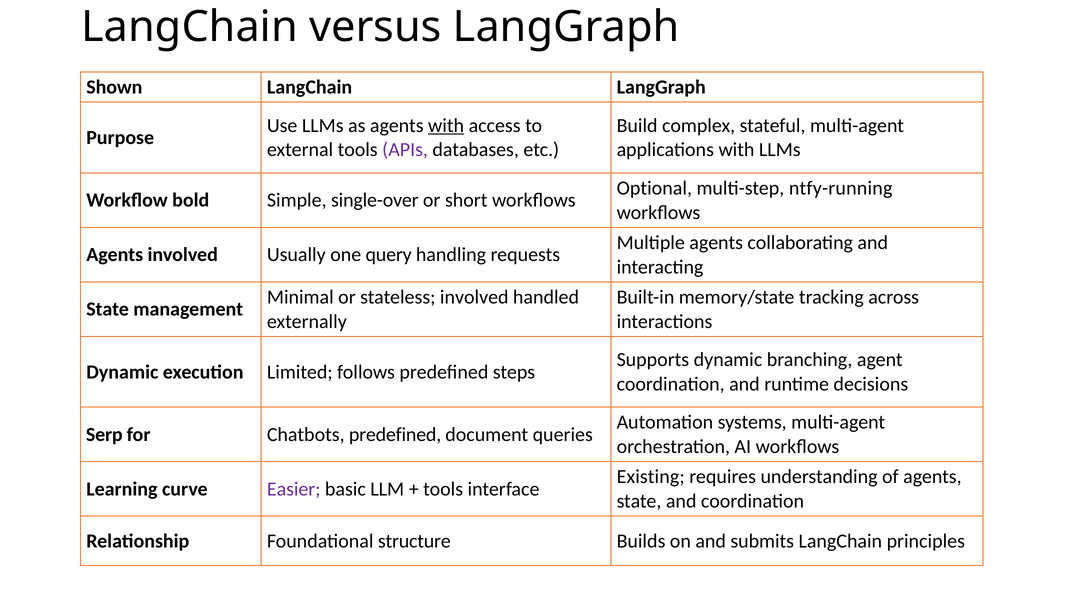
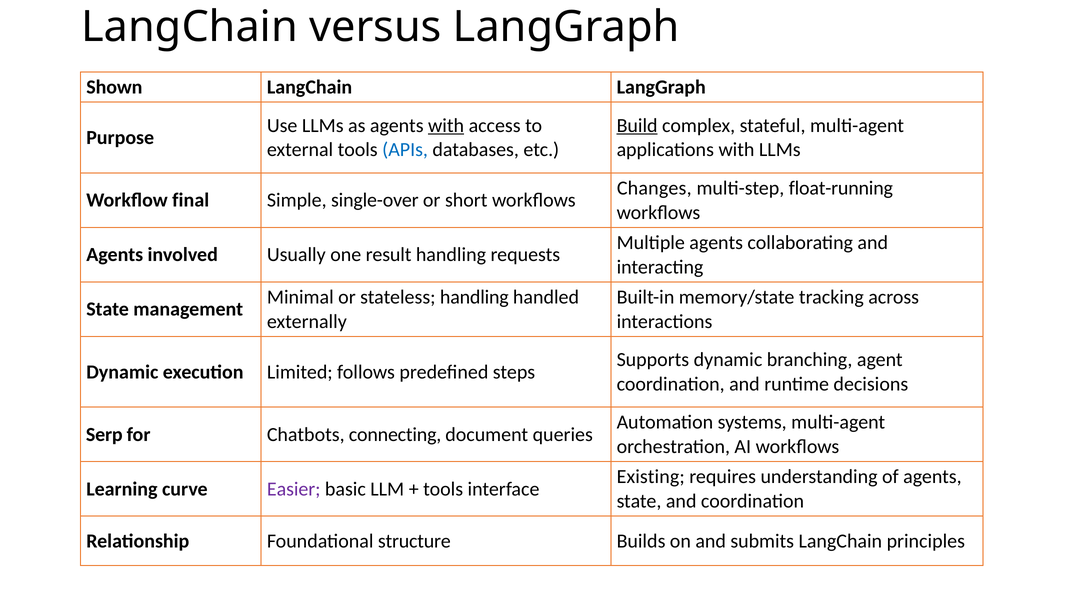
Build underline: none -> present (637, 126)
APIs colour: purple -> blue (405, 150)
Optional: Optional -> Changes (654, 188)
ntfy-running: ntfy-running -> float-running (841, 188)
bold: bold -> final (191, 201)
query: query -> result (389, 255)
stateless involved: involved -> handling (474, 297)
Chatbots predefined: predefined -> connecting (395, 435)
